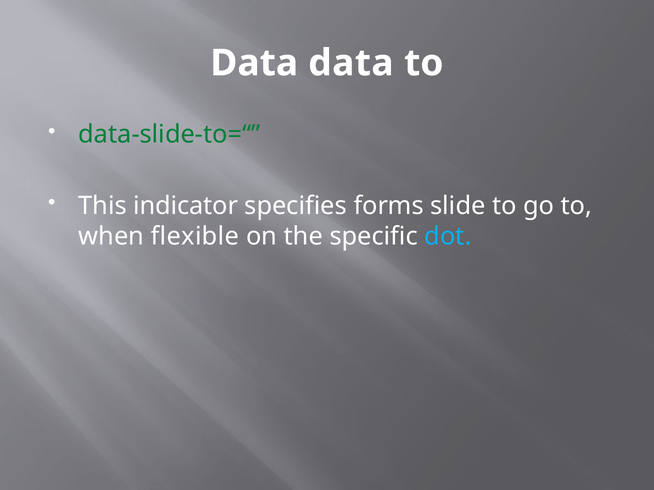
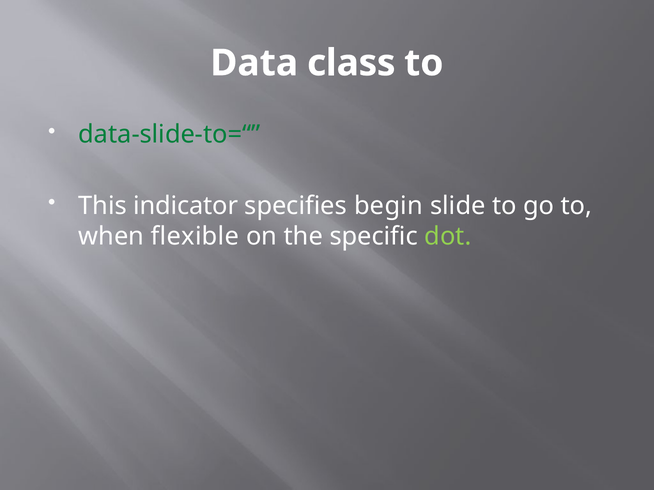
Data data: data -> class (351, 63)
forms: forms -> begin (389, 206)
dot colour: light blue -> light green (448, 237)
